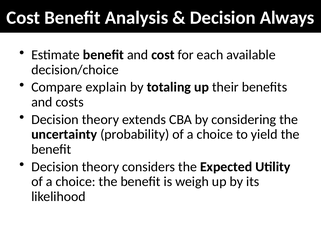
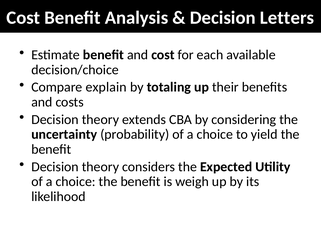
Always: Always -> Letters (287, 18)
